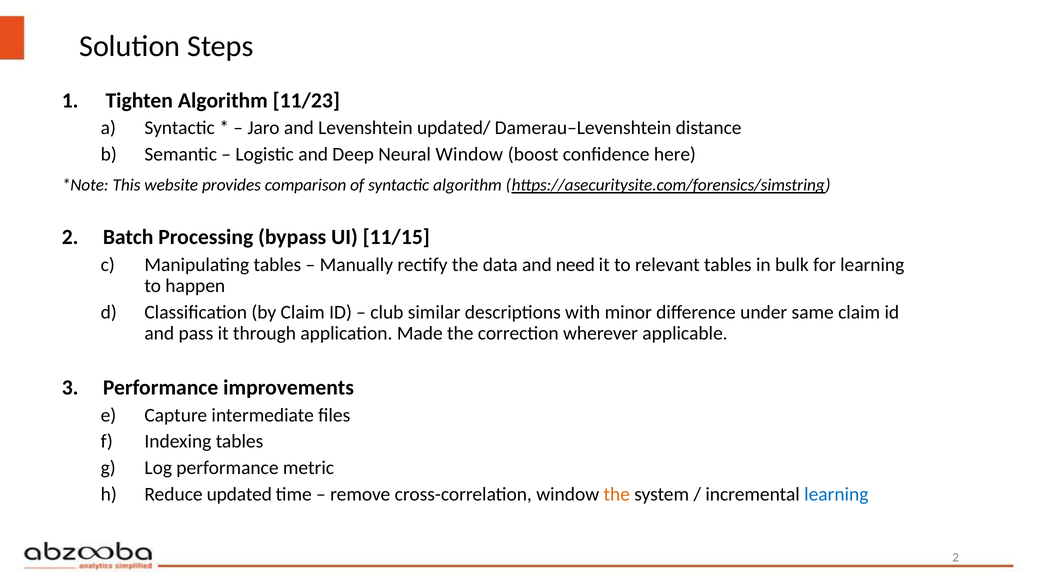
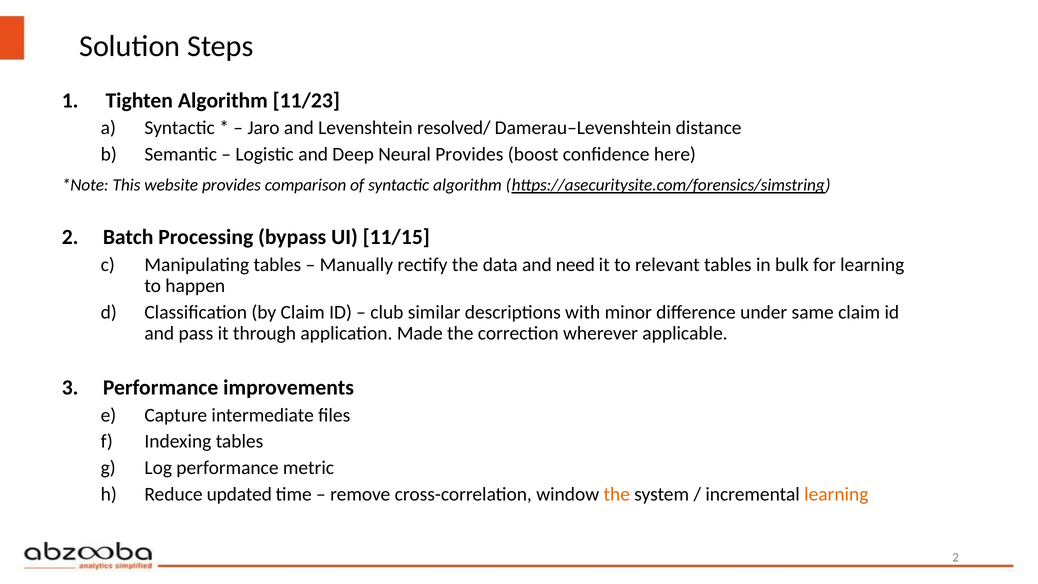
updated/: updated/ -> resolved/ (454, 128)
Neural Window: Window -> Provides (469, 154)
learning colour: blue -> orange (836, 494)
